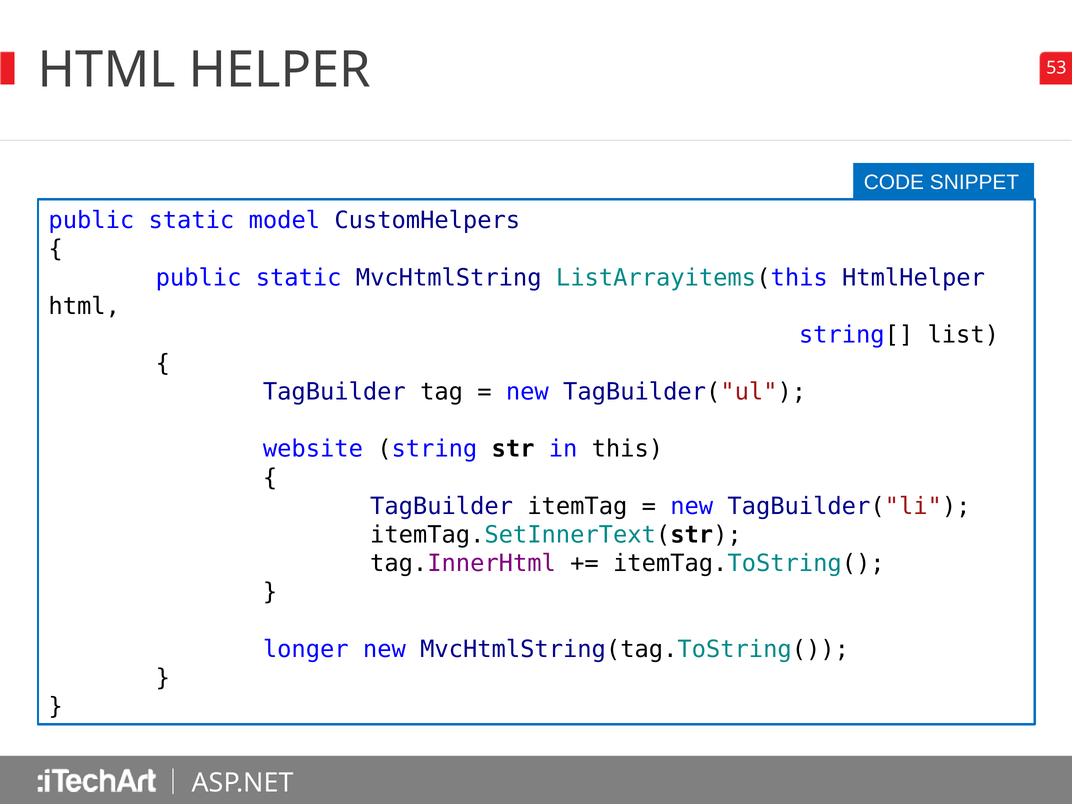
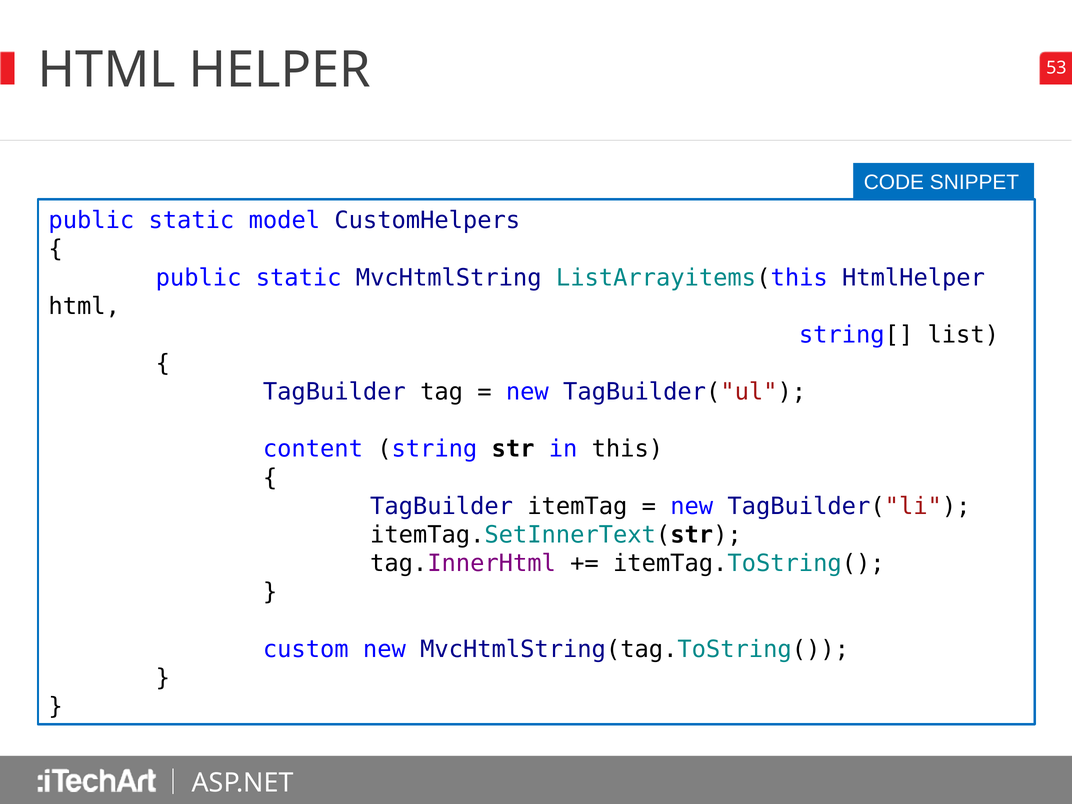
website: website -> content (313, 449)
longer: longer -> custom (306, 649)
